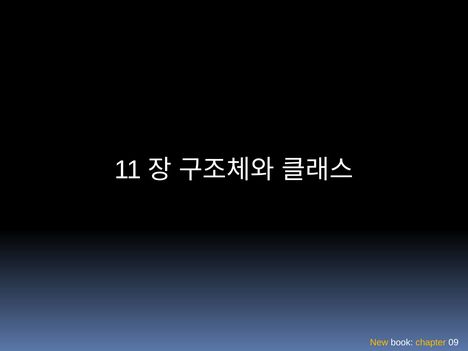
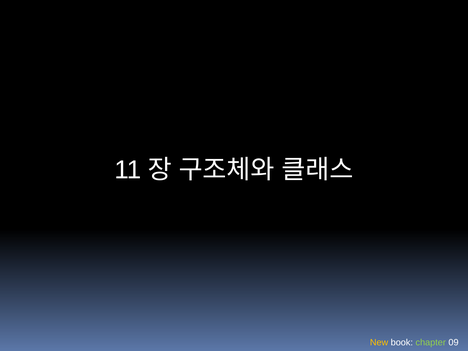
chapter colour: yellow -> light green (431, 342)
